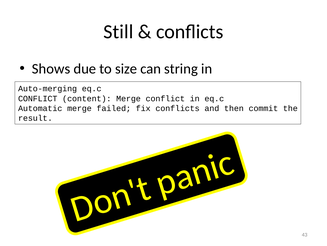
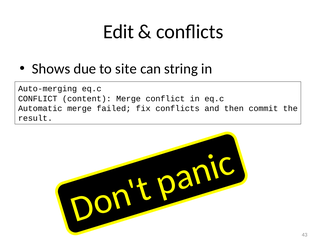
Still: Still -> Edit (119, 32)
size: size -> site (126, 69)
